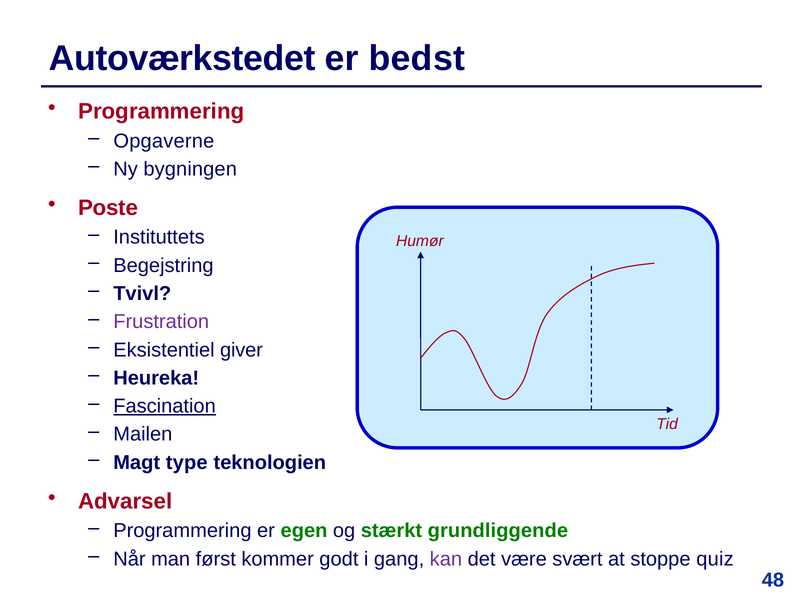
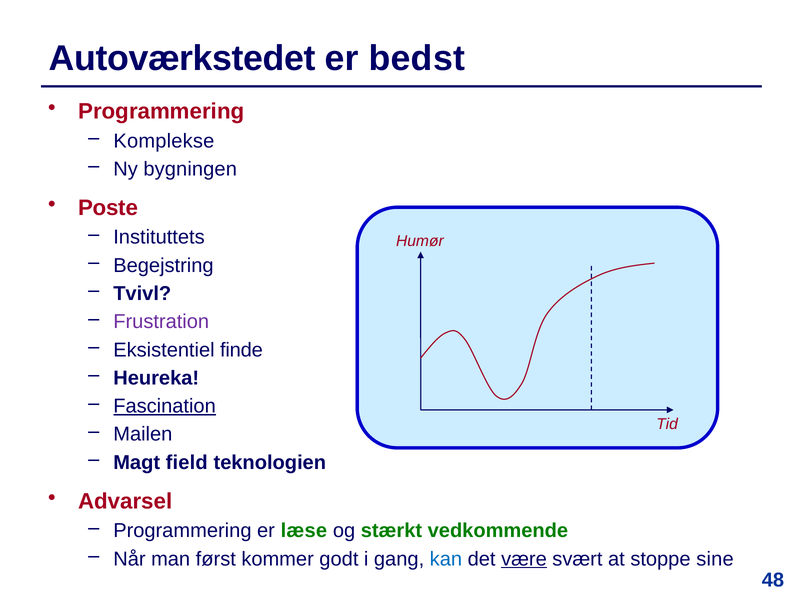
Opgaverne: Opgaverne -> Komplekse (164, 141)
giver: giver -> finde (241, 349)
type: type -> field (187, 462)
egen: egen -> læse (304, 530)
grundliggende: grundliggende -> vedkommende (498, 530)
kan colour: purple -> blue (446, 558)
være underline: none -> present (524, 558)
quiz: quiz -> sine (715, 558)
